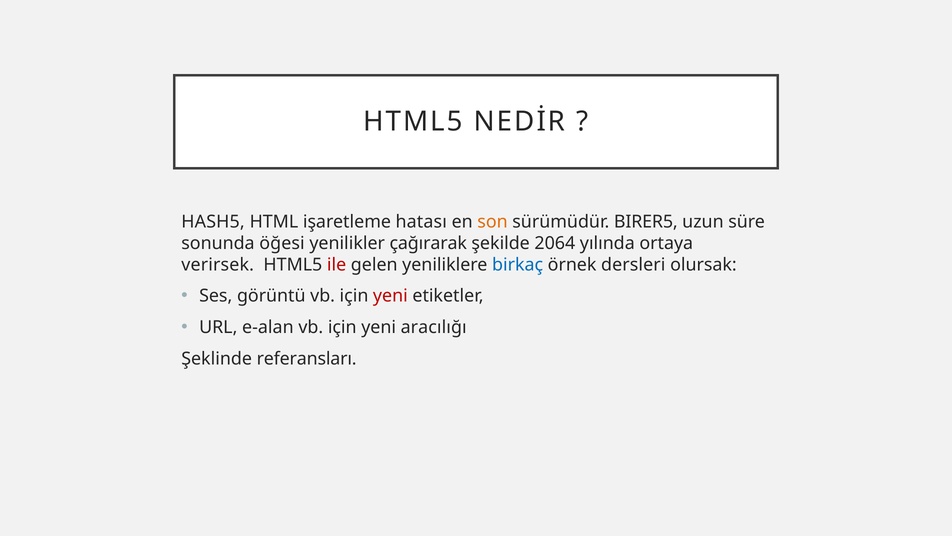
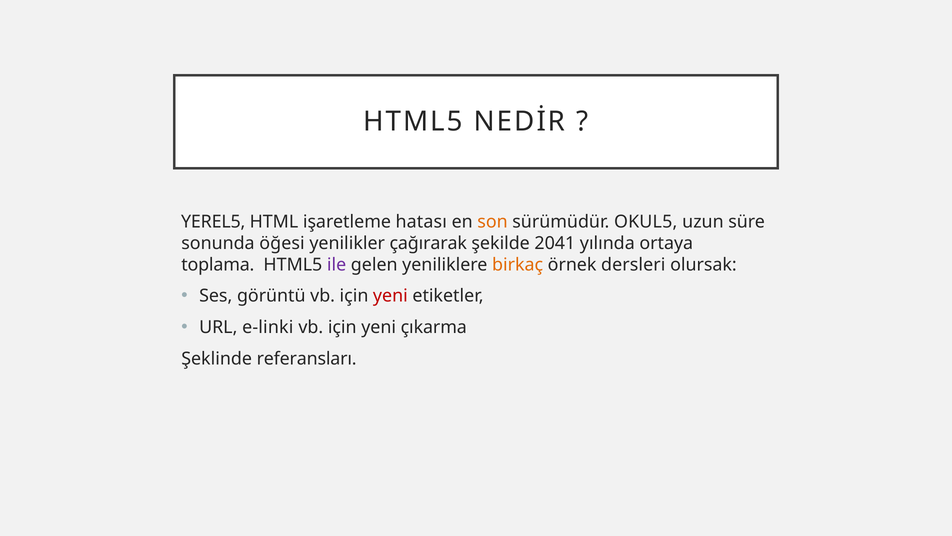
HASH5: HASH5 -> YEREL5 (213, 222)
BIRER5: BIRER5 -> OKUL5 (646, 222)
2064: 2064 -> 2041 (555, 243)
verirsek: verirsek -> toplama (218, 264)
ile colour: red -> purple (337, 264)
birkaç colour: blue -> orange (518, 264)
e-alan: e-alan -> e-linki (268, 327)
aracılığı: aracılığı -> çıkarma (434, 327)
